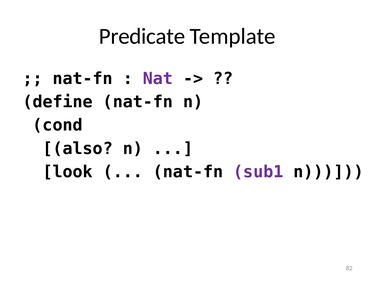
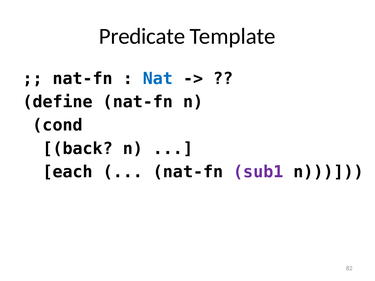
Nat colour: purple -> blue (158, 79)
also: also -> back (78, 149)
look: look -> each (68, 172)
